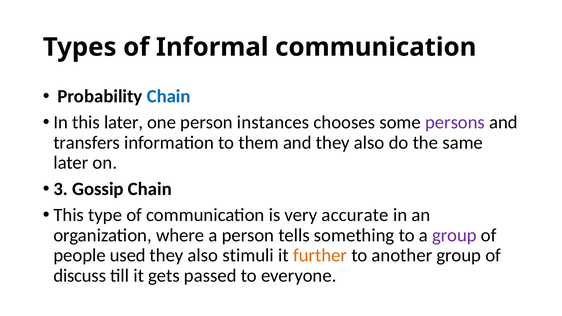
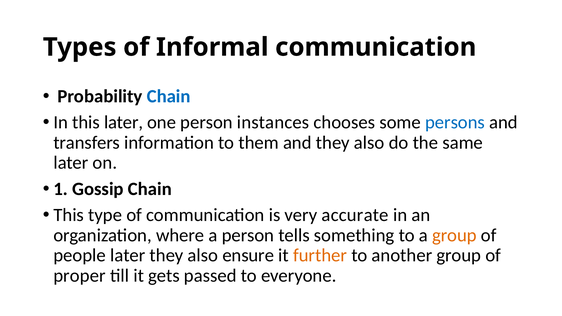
persons colour: purple -> blue (455, 122)
3: 3 -> 1 (61, 189)
group colour: purple -> orange (454, 235)
people used: used -> later (128, 256)
stimuli: stimuli -> ensure (248, 256)
discuss: discuss -> proper (80, 276)
